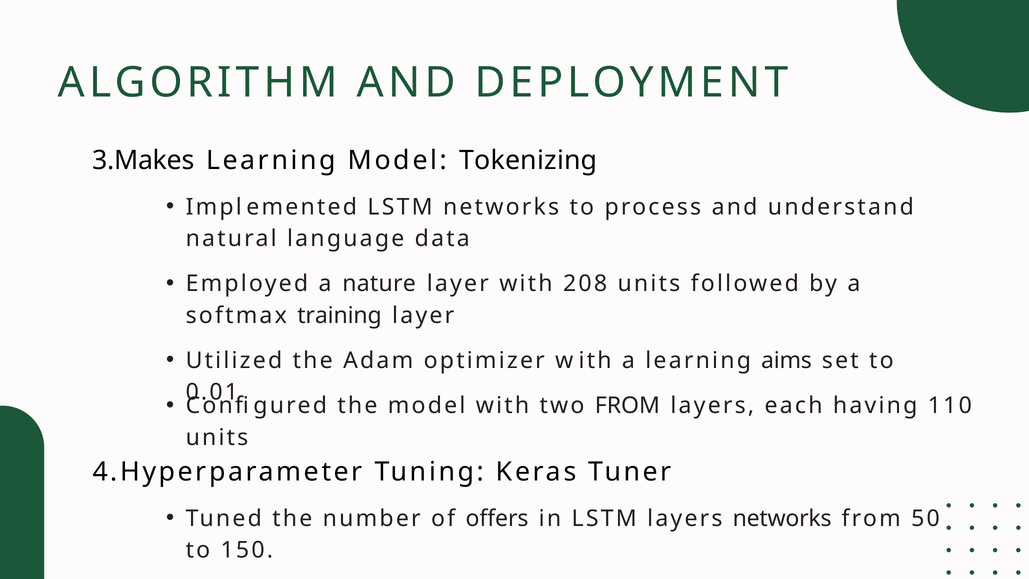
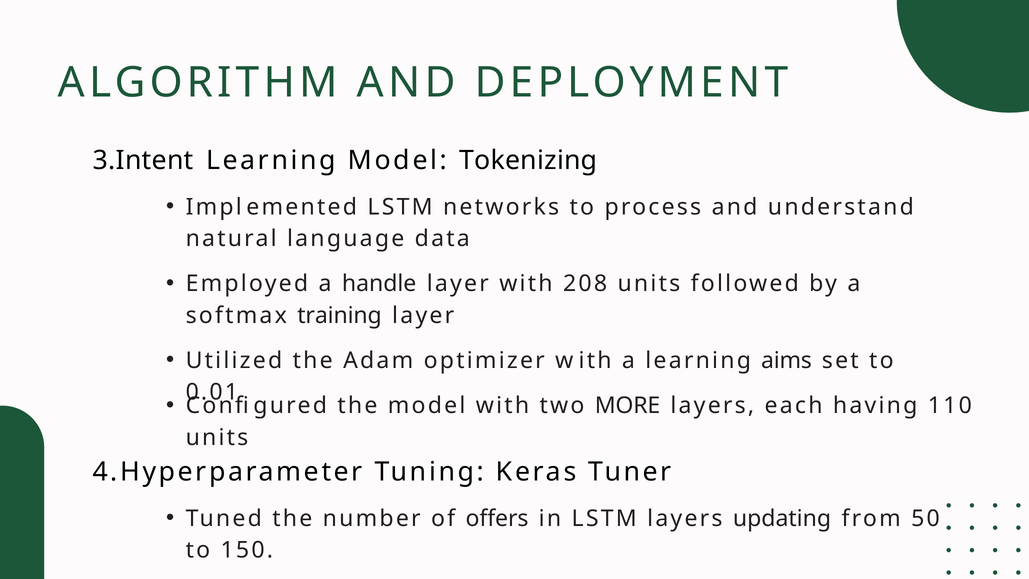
3.Makes: 3.Makes -> 3.Intent (143, 160)
nature: nature -> handle (379, 284)
two FROM: FROM -> MORE (628, 406)
layers networks: networks -> updating (782, 518)
